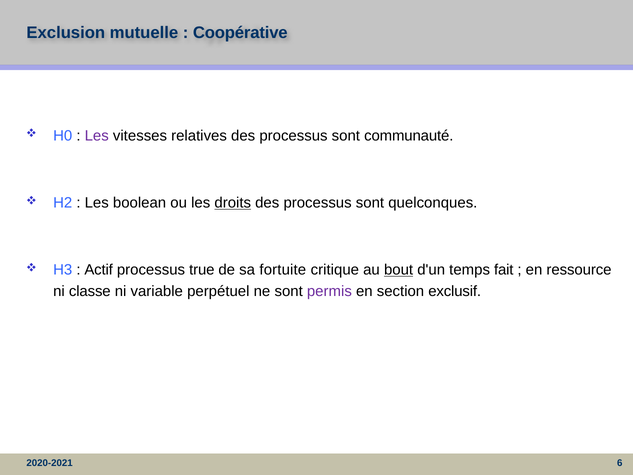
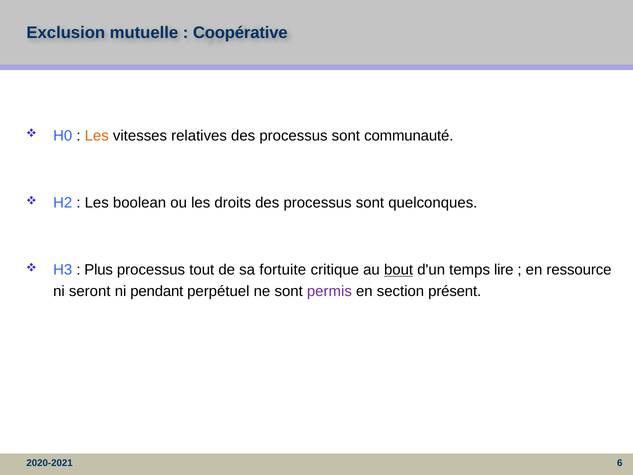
Les colour: purple -> orange (97, 136)
droits underline: present -> none (233, 203)
Actif: Actif -> Plus (99, 270)
true: true -> tout (202, 270)
fait: fait -> lire (504, 270)
classe: classe -> seront (90, 291)
variable: variable -> pendant (157, 291)
exclusif: exclusif -> présent (455, 291)
